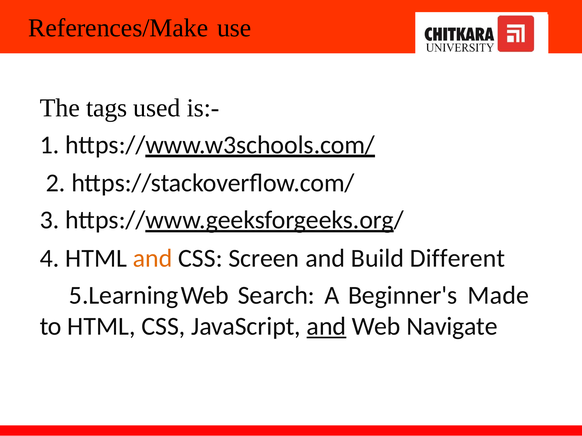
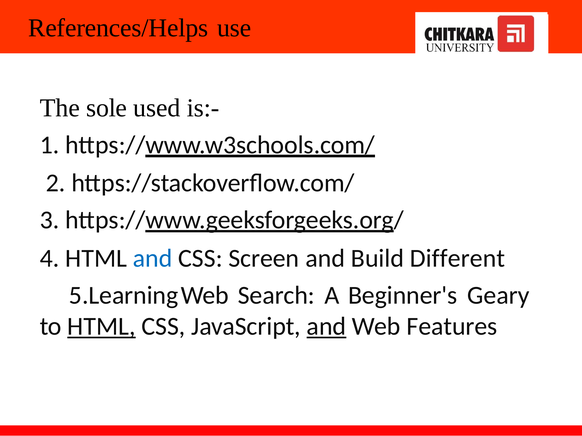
References/Make: References/Make -> References/Helps (118, 28)
tags: tags -> sole (107, 108)
and colour: orange -> blue (153, 259)
Made: Made -> Geary (498, 296)
HTML underline: none -> present (101, 327)
Navigate: Navigate -> Features (452, 327)
